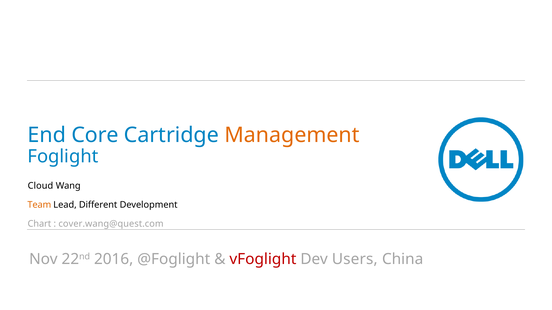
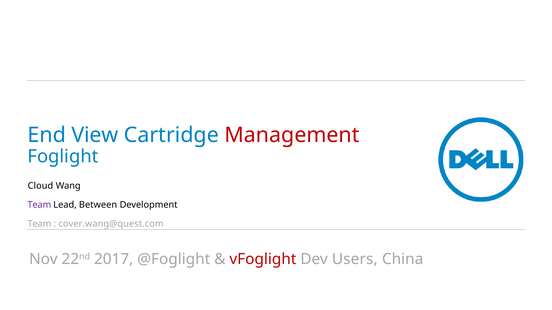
Core: Core -> View (95, 135)
Management colour: orange -> red (292, 135)
Team colour: orange -> purple (39, 205)
Different: Different -> Between (98, 205)
Chart: Chart -> Team (39, 224)
2016: 2016 -> 2017 (114, 259)
